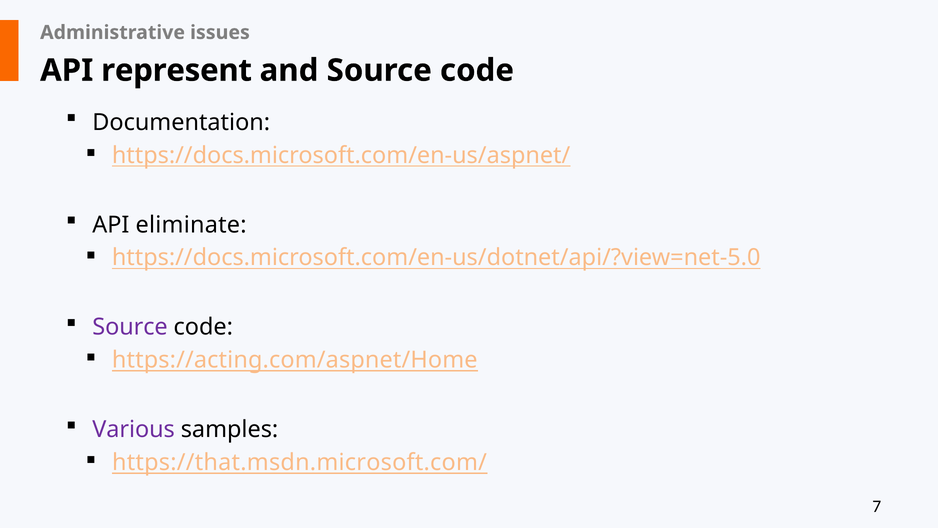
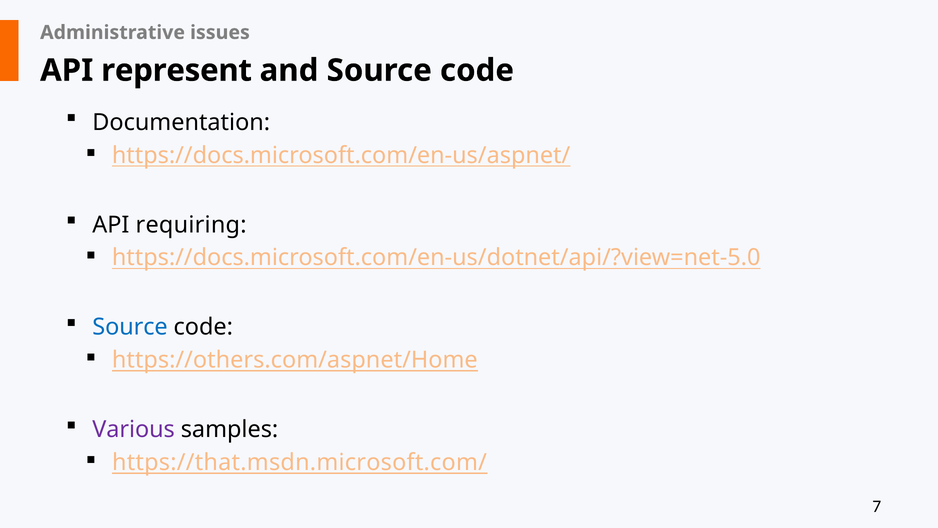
eliminate: eliminate -> requiring (191, 225)
Source colour: purple -> blue (130, 327)
https://acting.com/aspnet/Home: https://acting.com/aspnet/Home -> https://others.com/aspnet/Home (295, 360)
